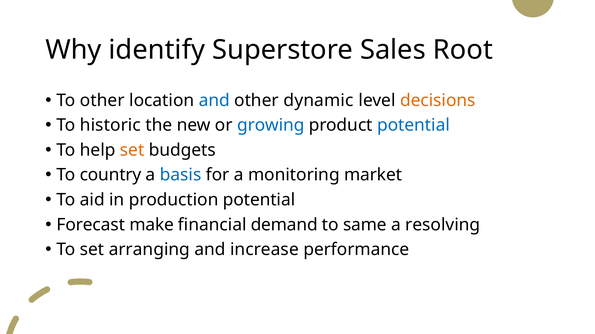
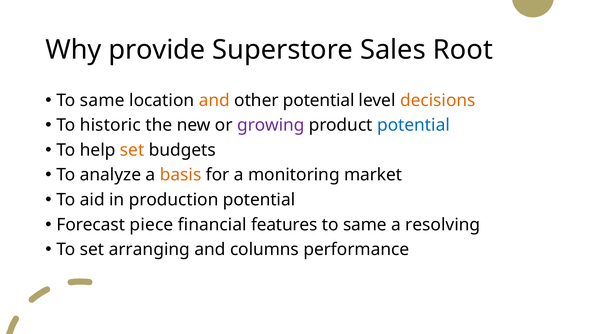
identify: identify -> provide (157, 50)
other: other -> same (102, 101)
and colour: blue -> orange (214, 101)
other dynamic: dynamic -> potential (319, 101)
growing colour: blue -> purple (271, 125)
country: country -> analyze (111, 175)
basis colour: blue -> orange (181, 175)
make: make -> piece (151, 225)
demand: demand -> features (284, 225)
increase: increase -> columns (264, 250)
